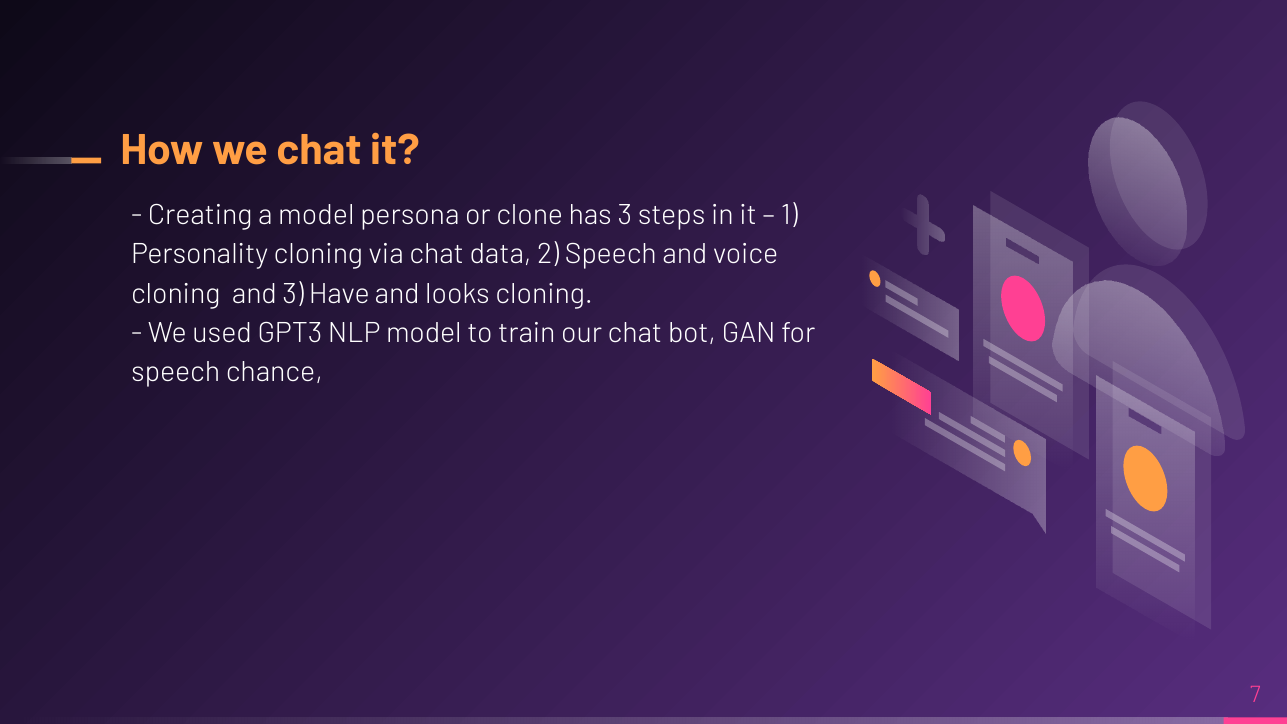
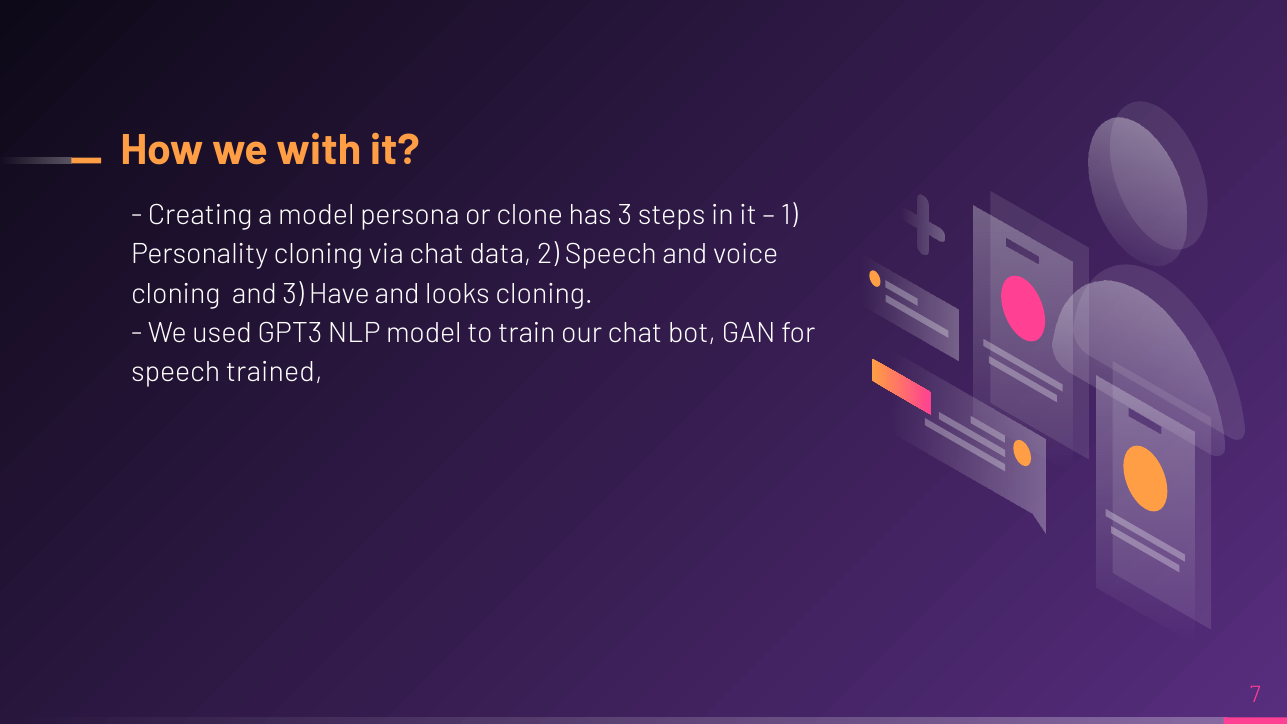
we chat: chat -> with (319, 150)
chance: chance -> trained (274, 373)
